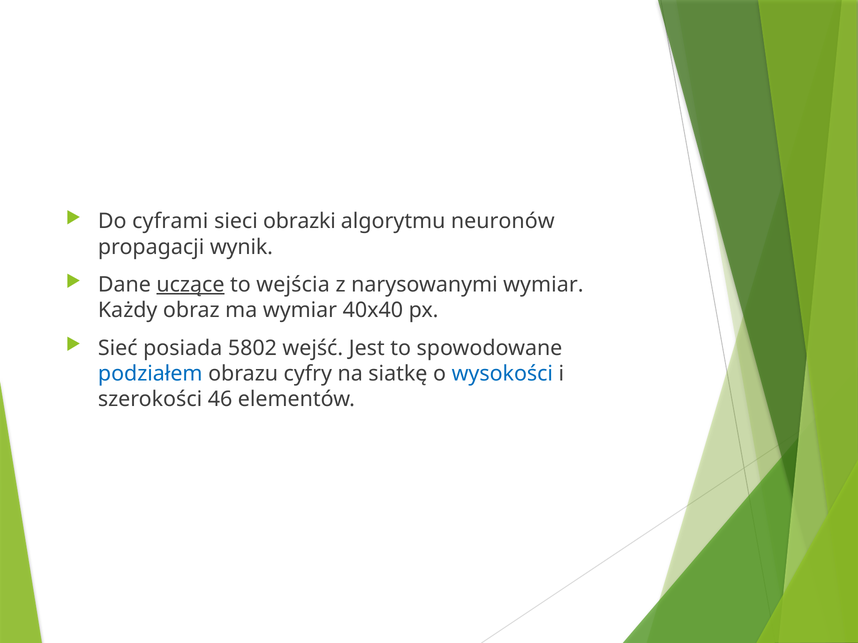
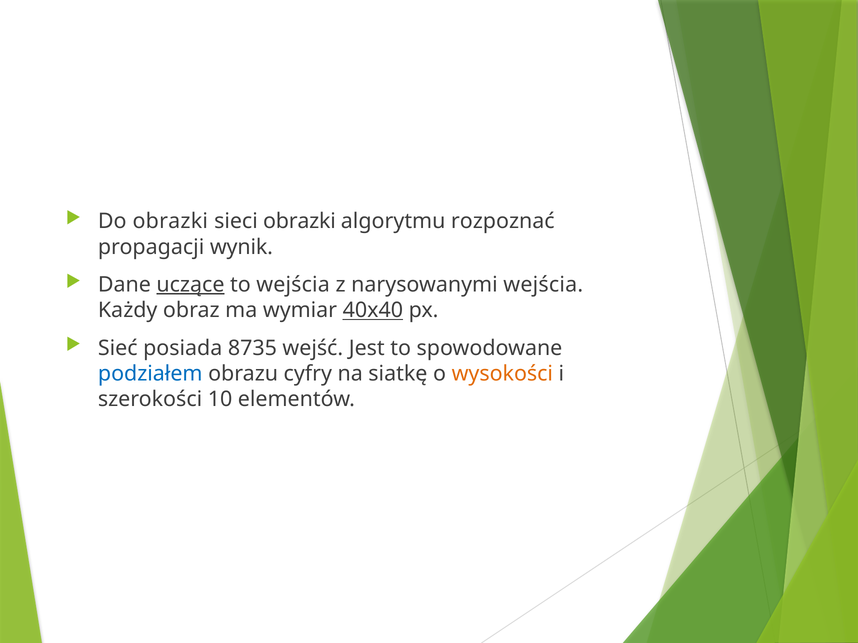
Do cyframi: cyframi -> obrazki (170, 221)
neuronów: neuronów -> rozpoznać (503, 221)
narysowanymi wymiar: wymiar -> wejścia (543, 285)
40x40 underline: none -> present (373, 311)
5802: 5802 -> 8735 (252, 348)
wysokości colour: blue -> orange (502, 374)
46: 46 -> 10 (220, 400)
